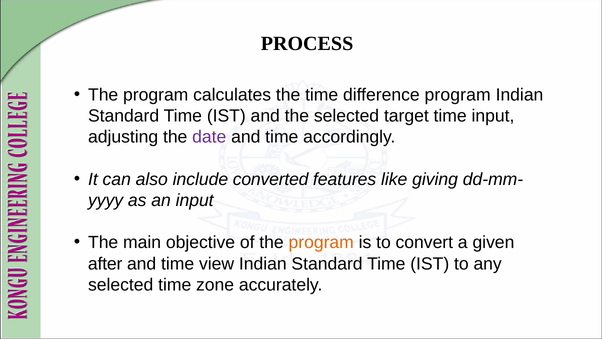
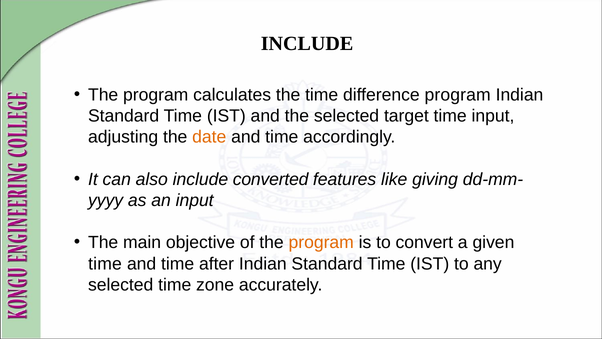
PROCESS: PROCESS -> INCLUDE (307, 44)
date colour: purple -> orange (209, 137)
after: after -> time (105, 263)
view: view -> after (217, 263)
